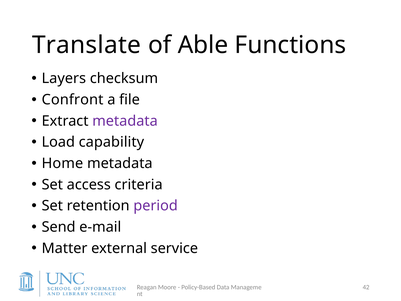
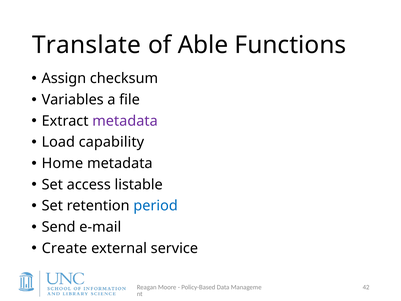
Layers: Layers -> Assign (64, 78)
Confront: Confront -> Variables (73, 100)
criteria: criteria -> listable (139, 184)
period colour: purple -> blue (156, 206)
Matter: Matter -> Create (64, 248)
